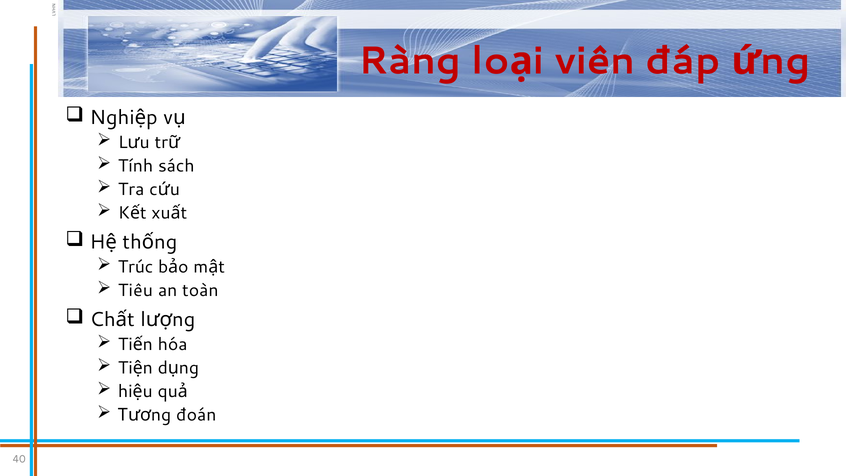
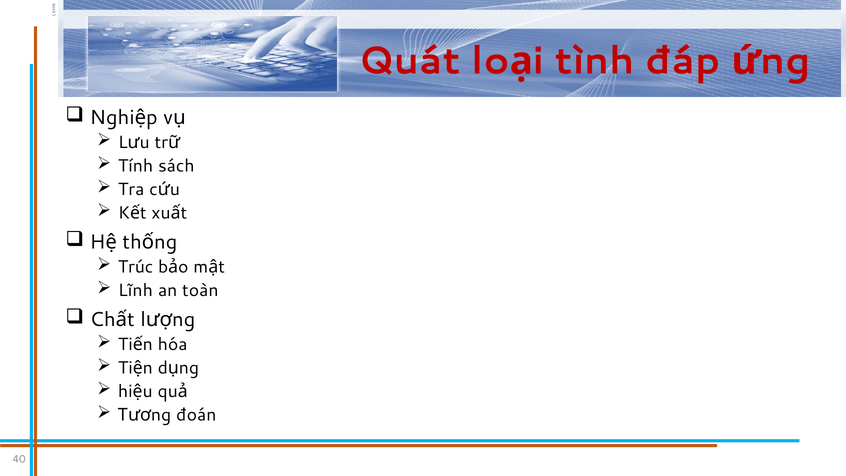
Ràng: Ràng -> Quát (410, 61)
viên: viên -> tình (595, 61)
Tiêu: Tiêu -> Lĩnh (135, 290)
